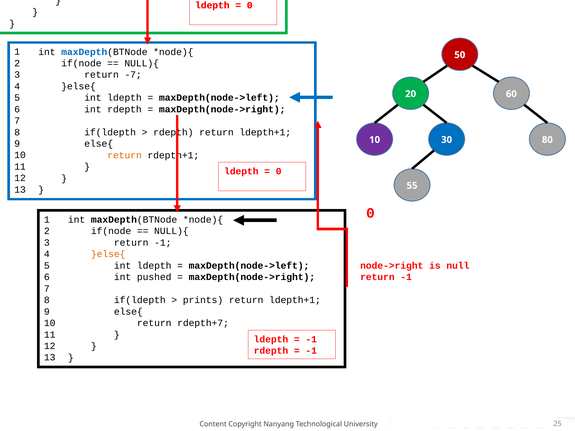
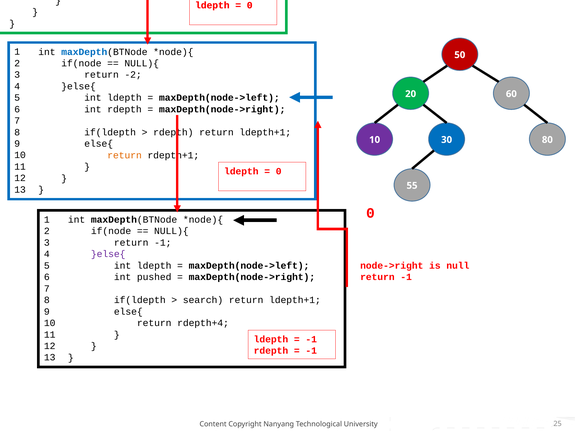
-7: -7 -> -2 (133, 75)
}else{ colour: orange -> purple (108, 254)
prints: prints -> search (203, 300)
rdepth+7: rdepth+7 -> rdepth+4 (203, 323)
